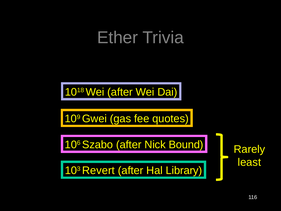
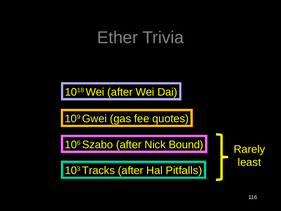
Revert: Revert -> Tracks (99, 170)
Library: Library -> Pitfalls (184, 170)
